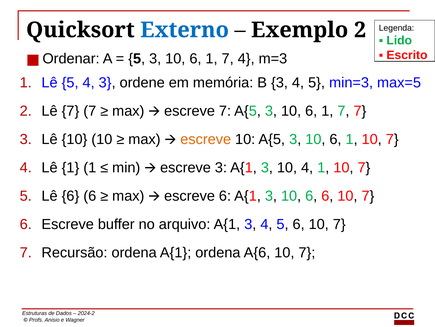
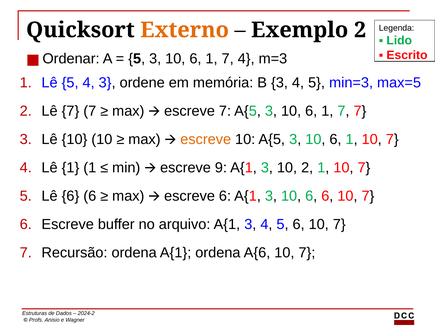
Externo colour: blue -> orange (185, 30)
escreve 3: 3 -> 9 (221, 167)
10 4: 4 -> 2 (307, 167)
